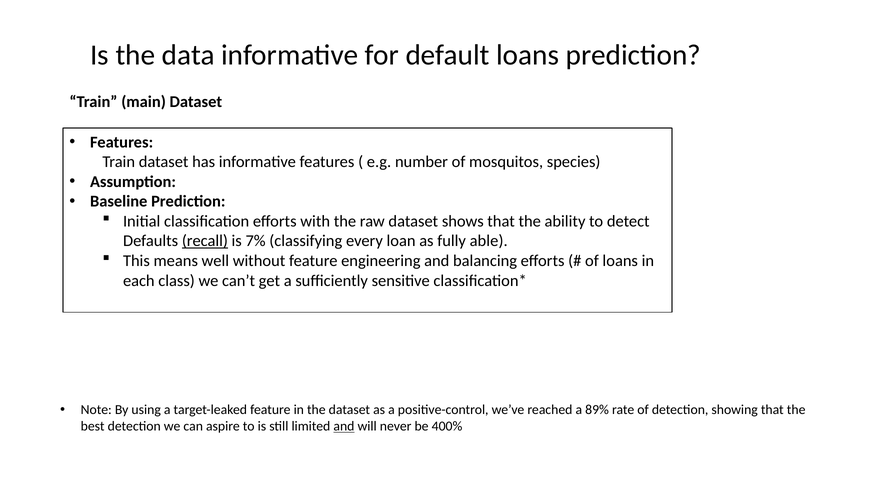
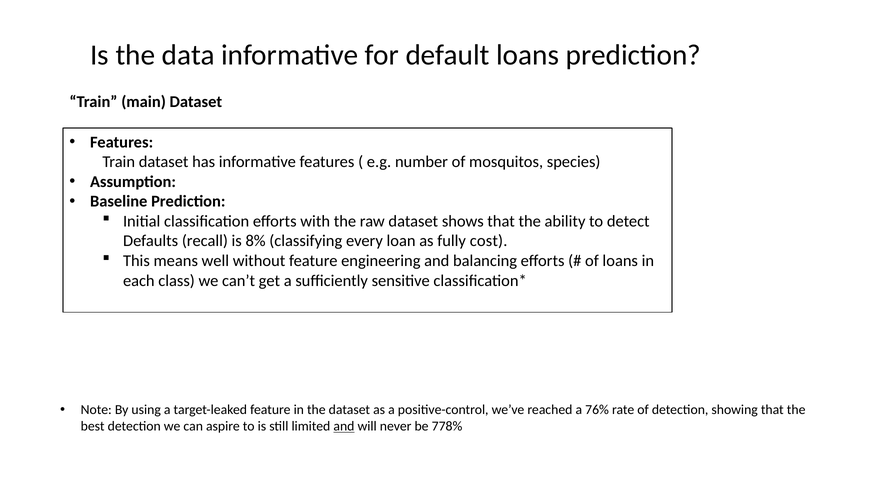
recall underline: present -> none (205, 241)
7%: 7% -> 8% (256, 241)
able: able -> cost (489, 241)
89%: 89% -> 76% (597, 410)
400%: 400% -> 778% (447, 427)
